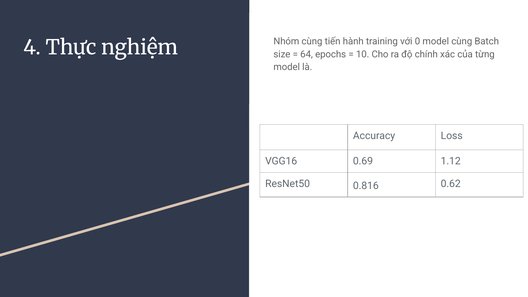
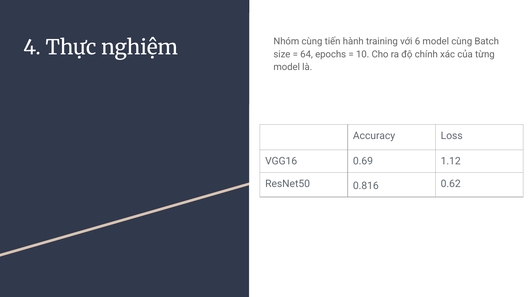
0: 0 -> 6 (418, 41)
